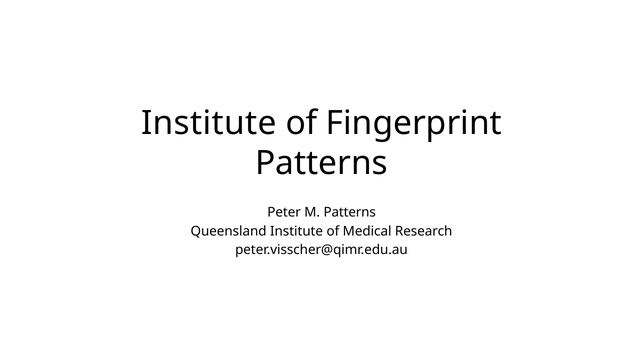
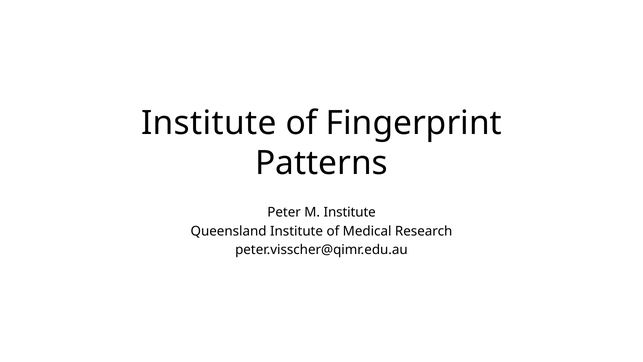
M Patterns: Patterns -> Institute (350, 212)
